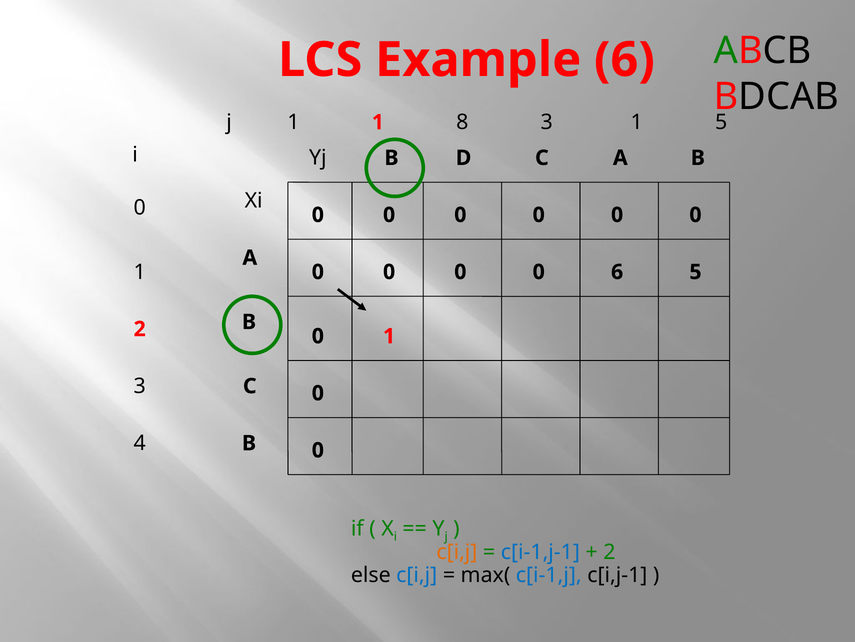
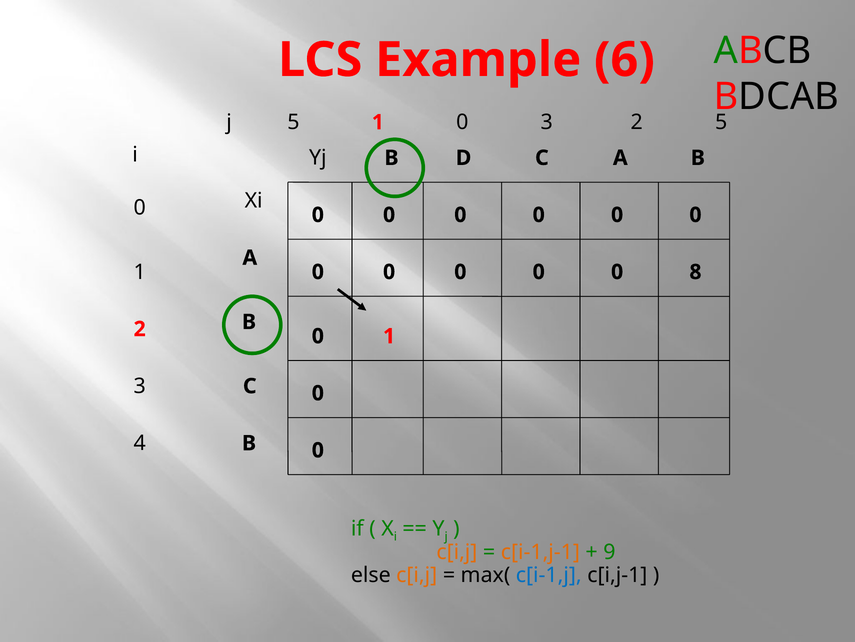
j 1: 1 -> 5 (293, 122)
1 8: 8 -> 0 (462, 122)
3 1: 1 -> 2 (637, 122)
6: 6 -> 0 (617, 272)
0 5: 5 -> 8 (695, 272)
c[i-1,j-1 colour: blue -> orange (540, 552)
2: 2 -> 9 (609, 552)
c[i,j colour: blue -> orange (417, 575)
